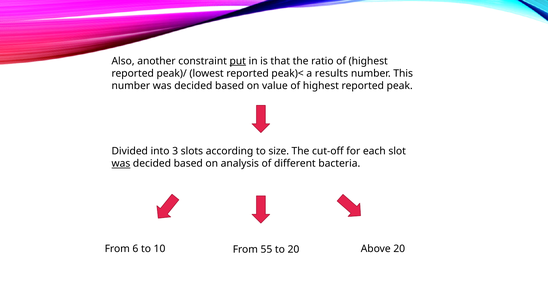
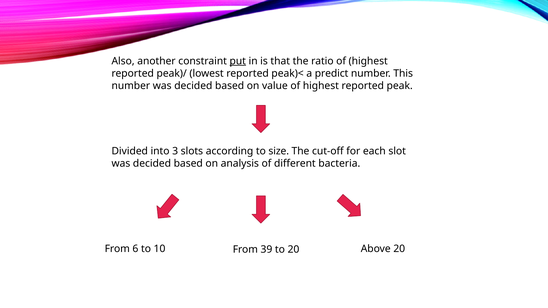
results: results -> predict (332, 73)
was underline: present -> none (121, 164)
55: 55 -> 39 (266, 250)
